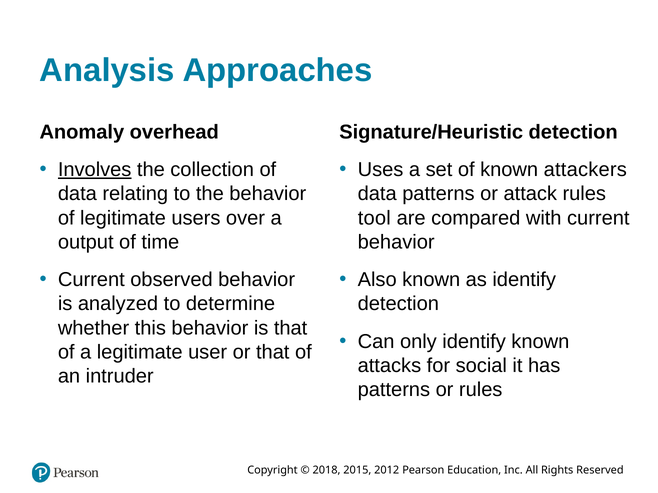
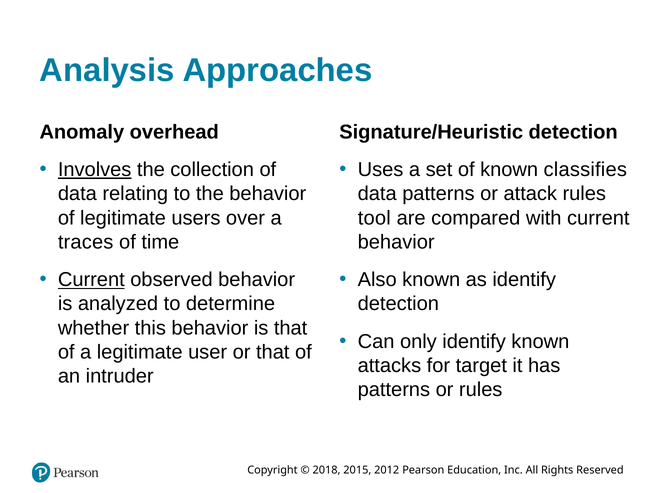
attackers: attackers -> classifies (585, 170)
output: output -> traces (86, 242)
Current underline: none -> present (91, 280)
social: social -> target (481, 366)
